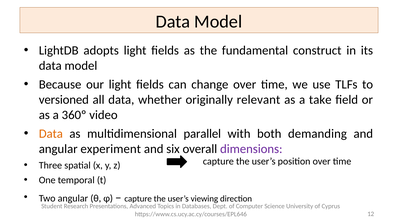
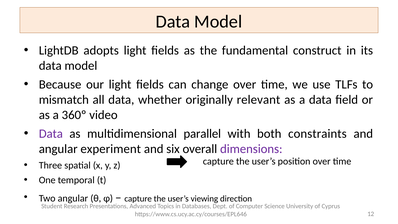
versioned: versioned -> mismatch (64, 100)
a take: take -> data (320, 100)
Data colour: orange -> purple (51, 134)
demanding: demanding -> constraints (317, 134)
